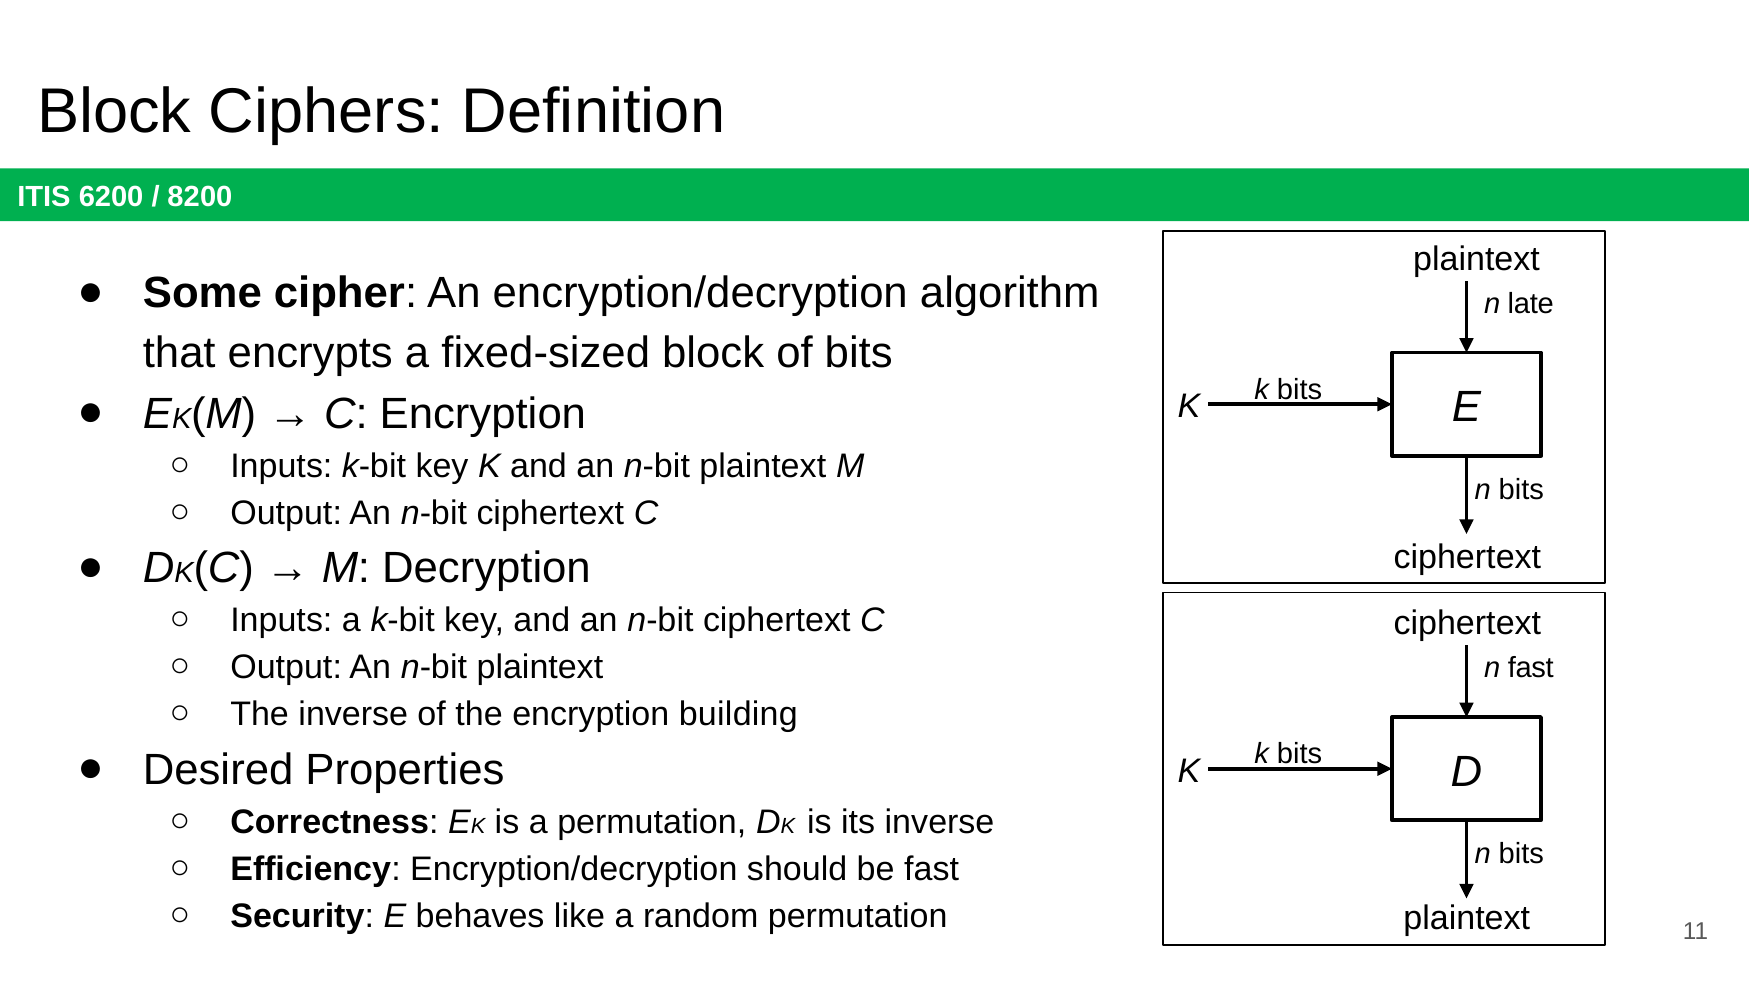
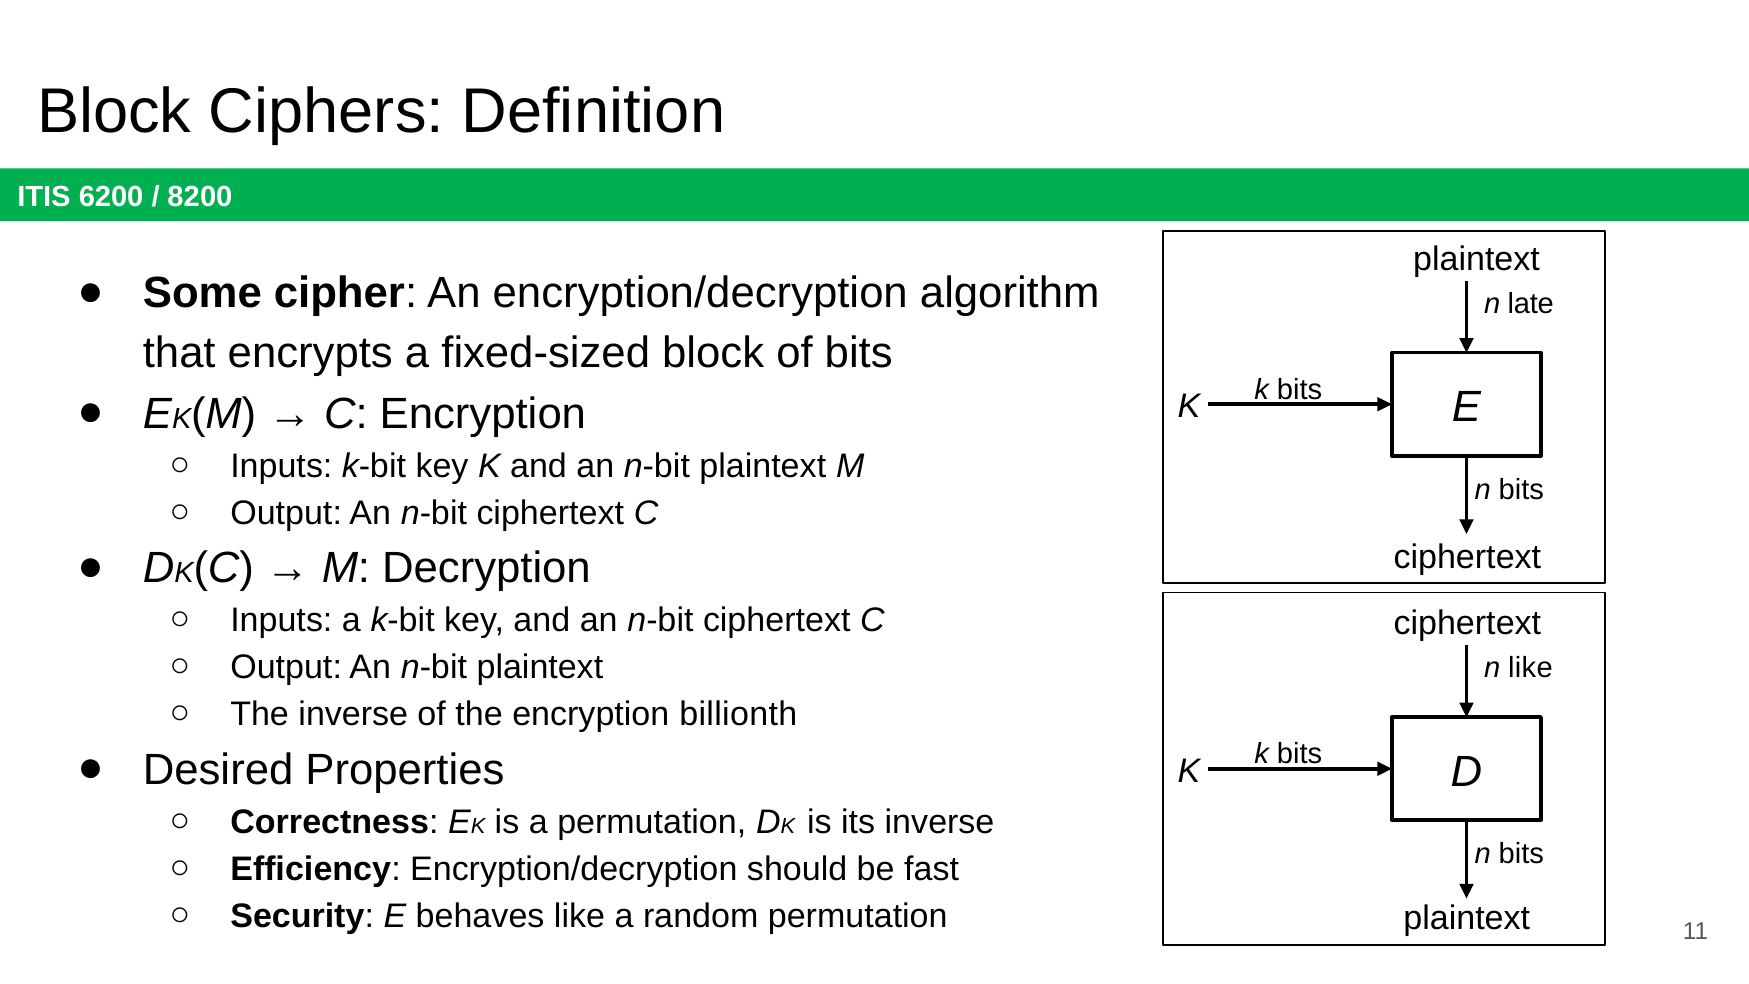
n fast: fast -> like (1530, 668)
building: building -> billionth (738, 714)
